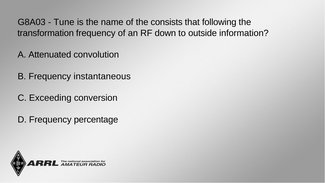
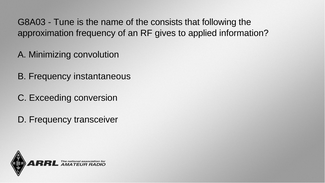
transformation: transformation -> approximation (46, 33)
down: down -> gives (165, 33)
outside: outside -> applied (203, 33)
Attenuated: Attenuated -> Minimizing (50, 55)
percentage: percentage -> transceiver (96, 119)
